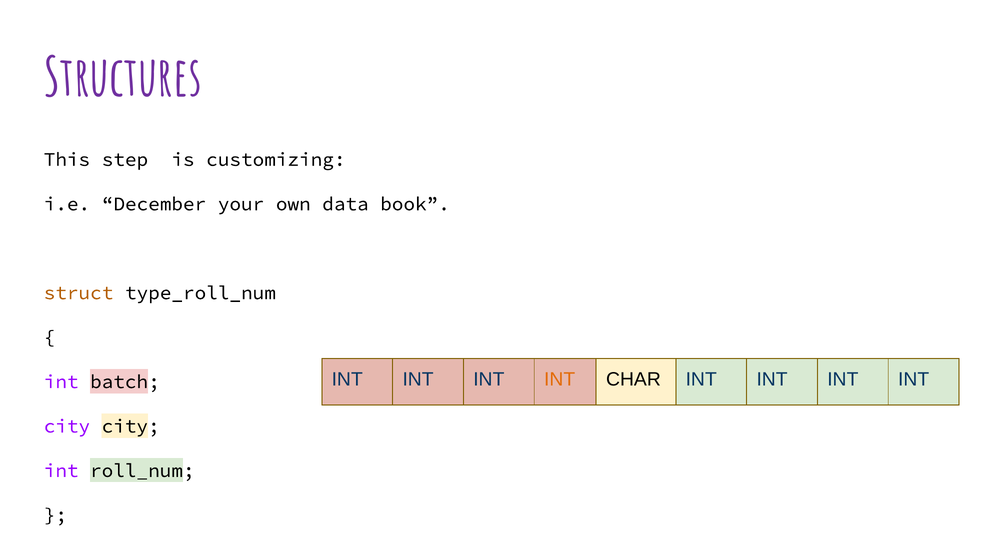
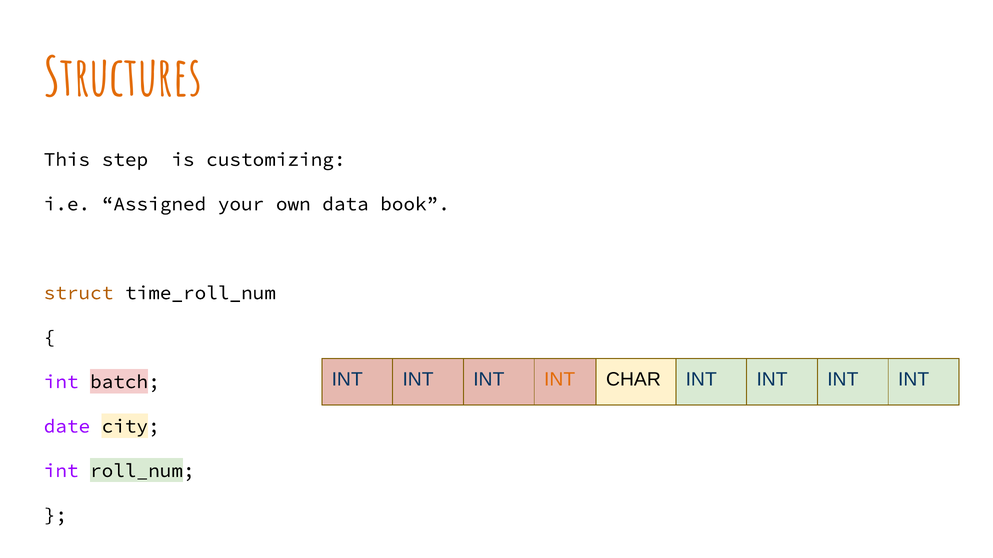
Structures colour: purple -> orange (123, 79)
December: December -> Assigned (154, 204)
type_roll_num: type_roll_num -> time_roll_num (200, 293)
city: city -> date (67, 427)
